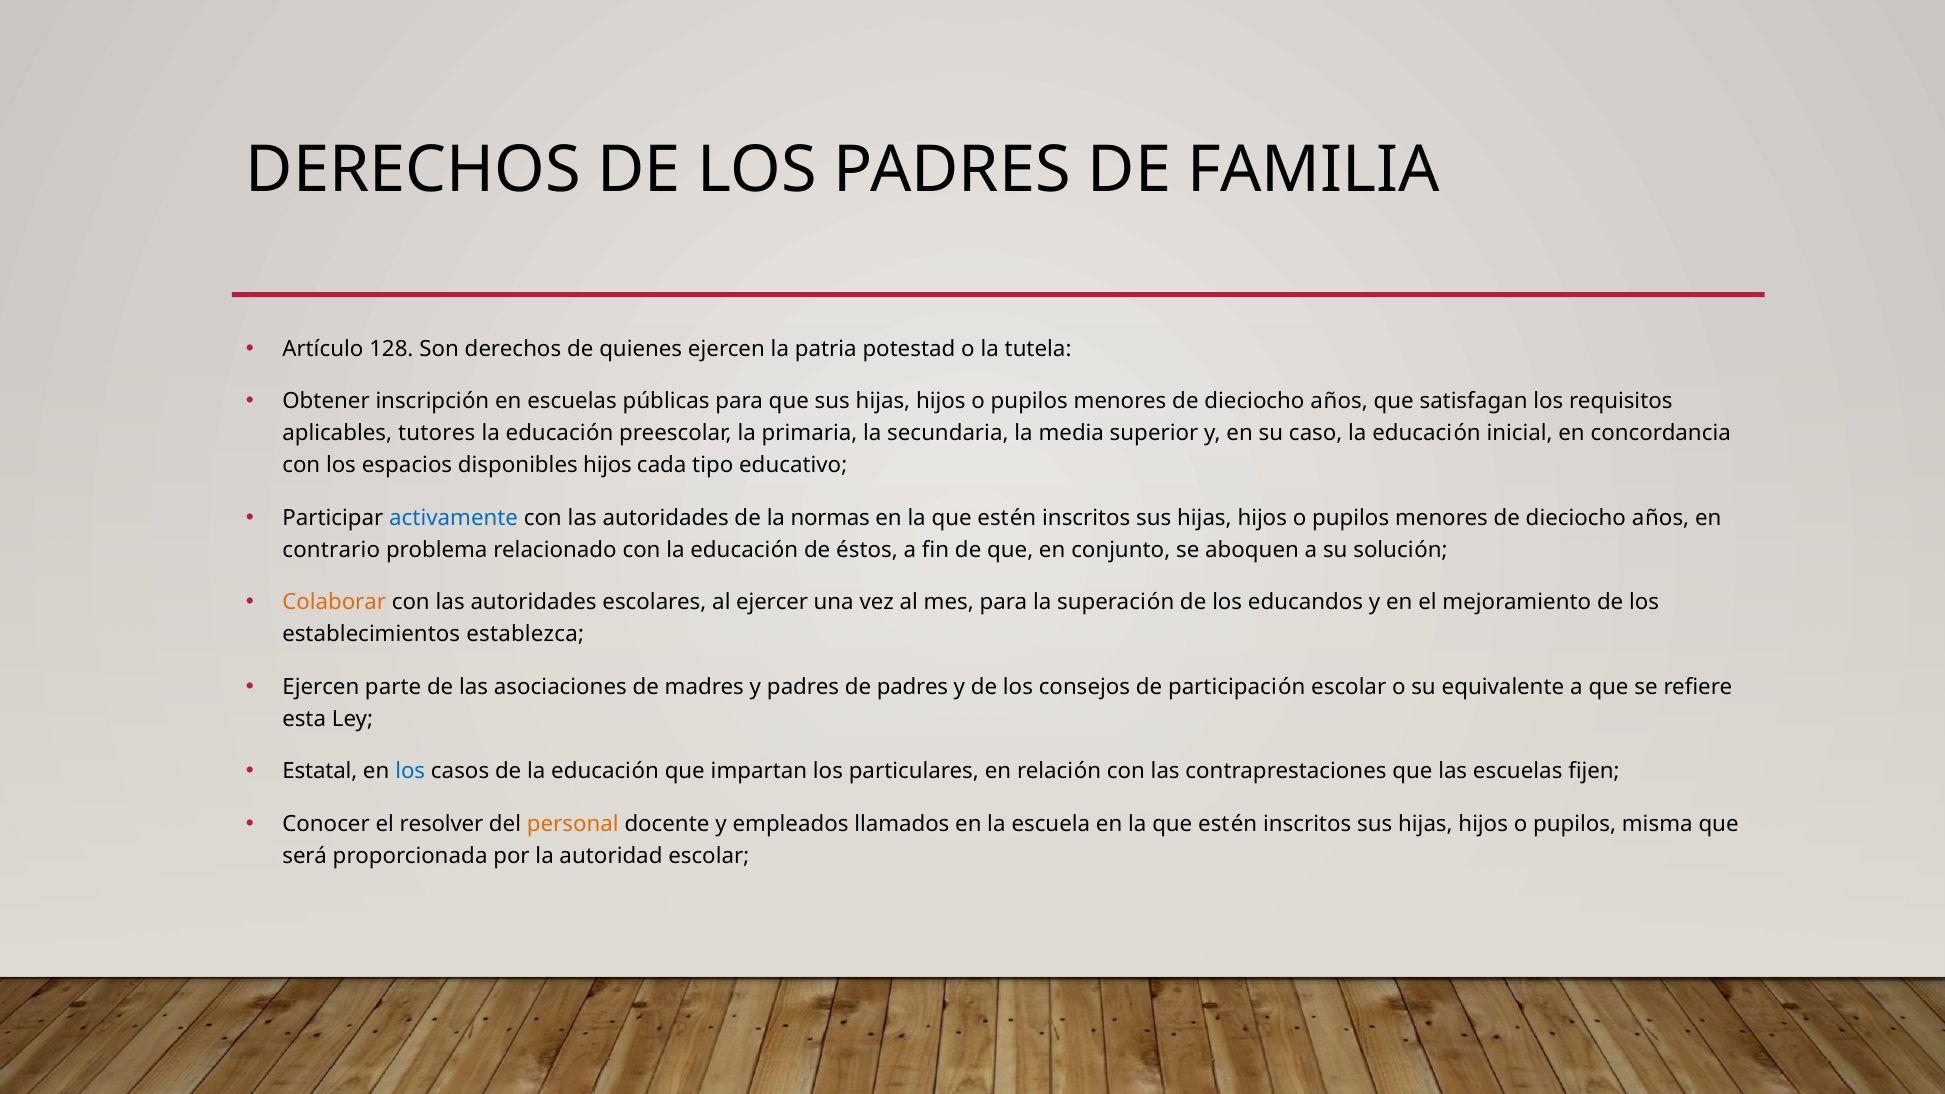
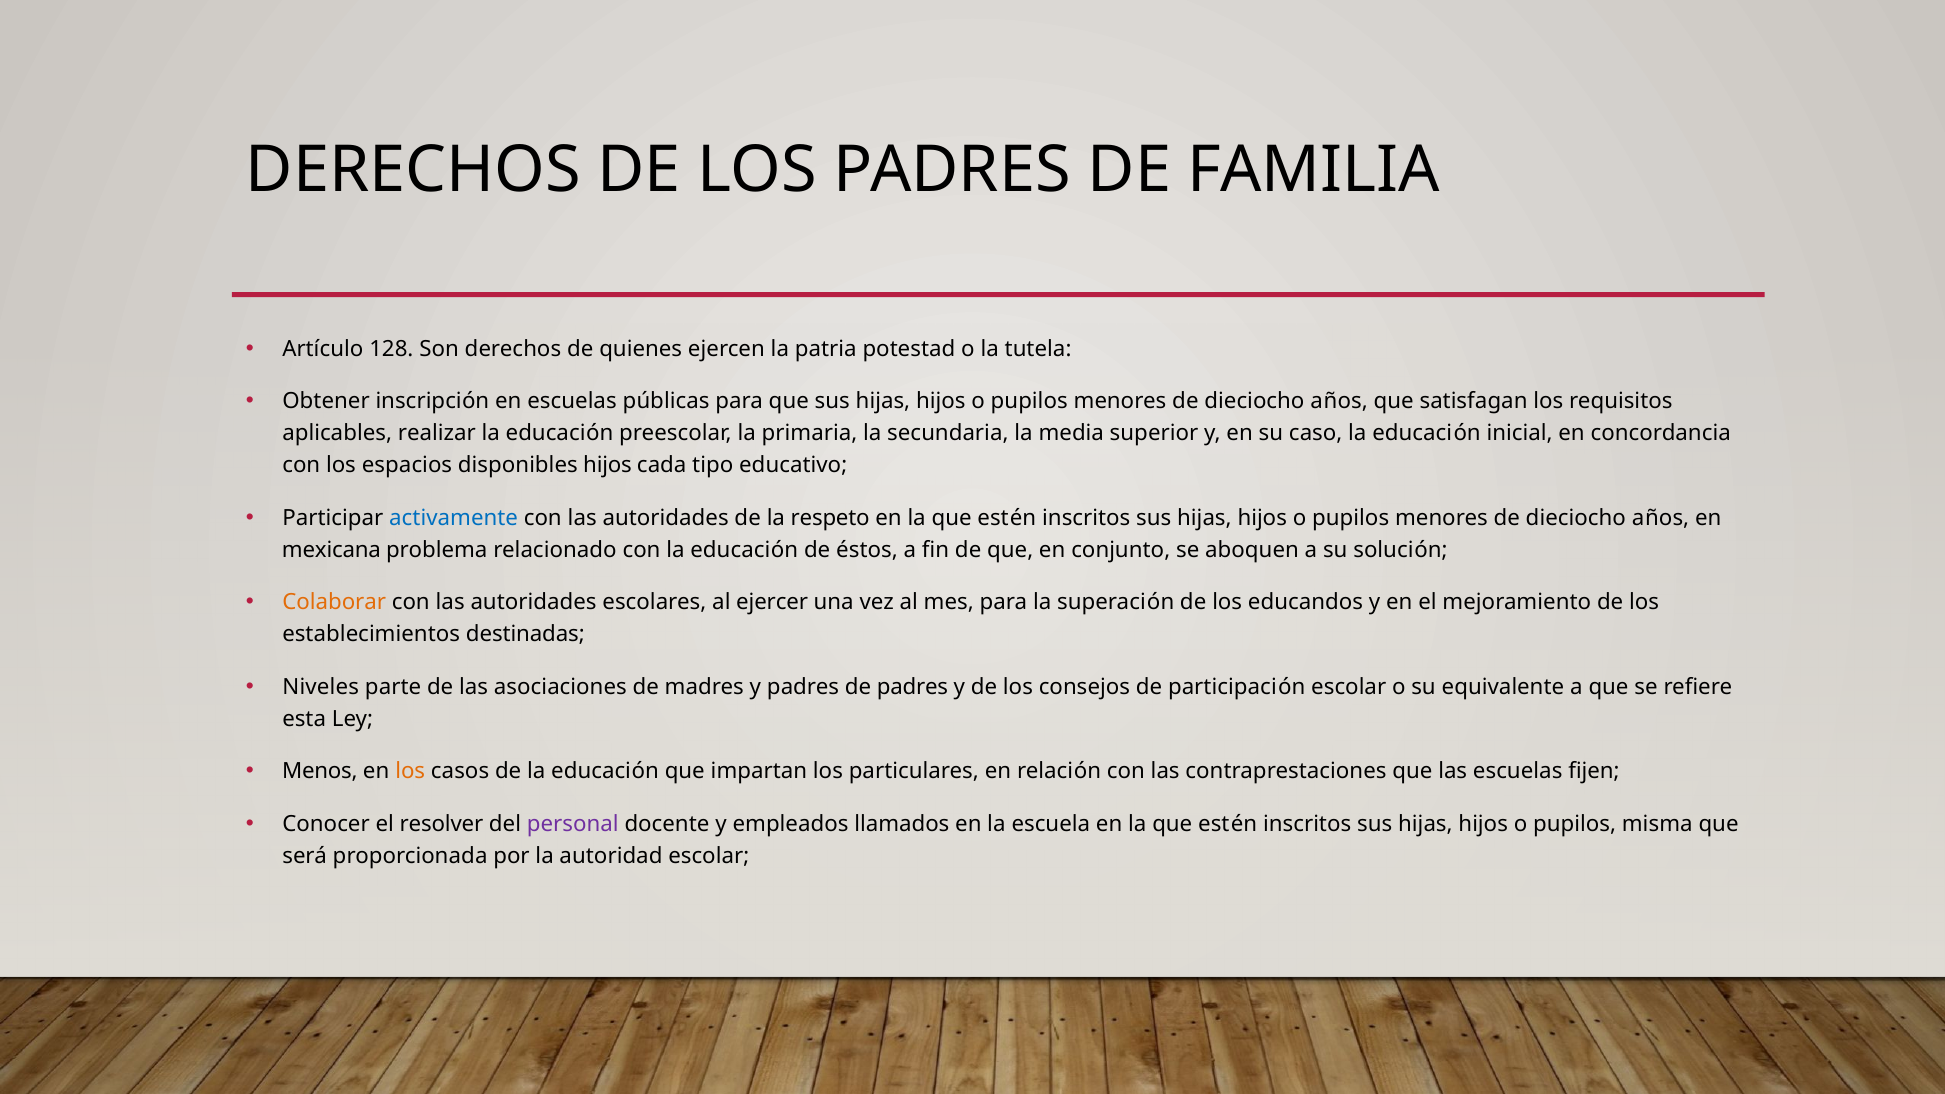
tutores: tutores -> realizar (437, 433)
normas: normas -> respeto (830, 518)
contrario: contrario -> mexicana (331, 550)
establezca: establezca -> destinadas (525, 634)
Ejercen: Ejercen -> Niveles (321, 687)
Estatal: Estatal -> Menos (320, 771)
los colour: blue -> orange (410, 771)
personal colour: orange -> purple (573, 824)
